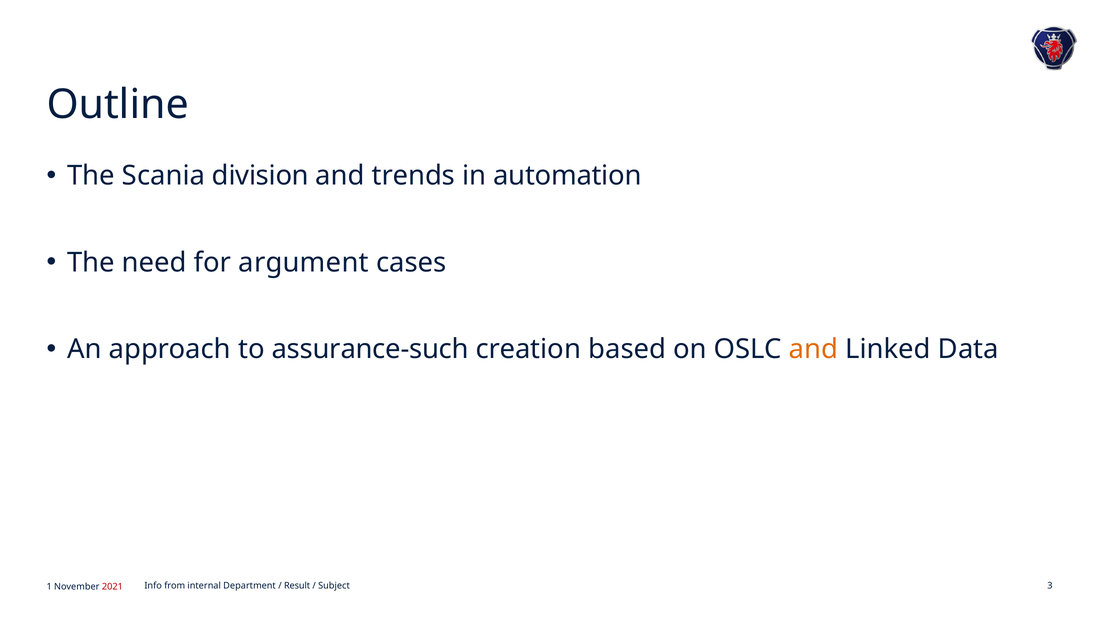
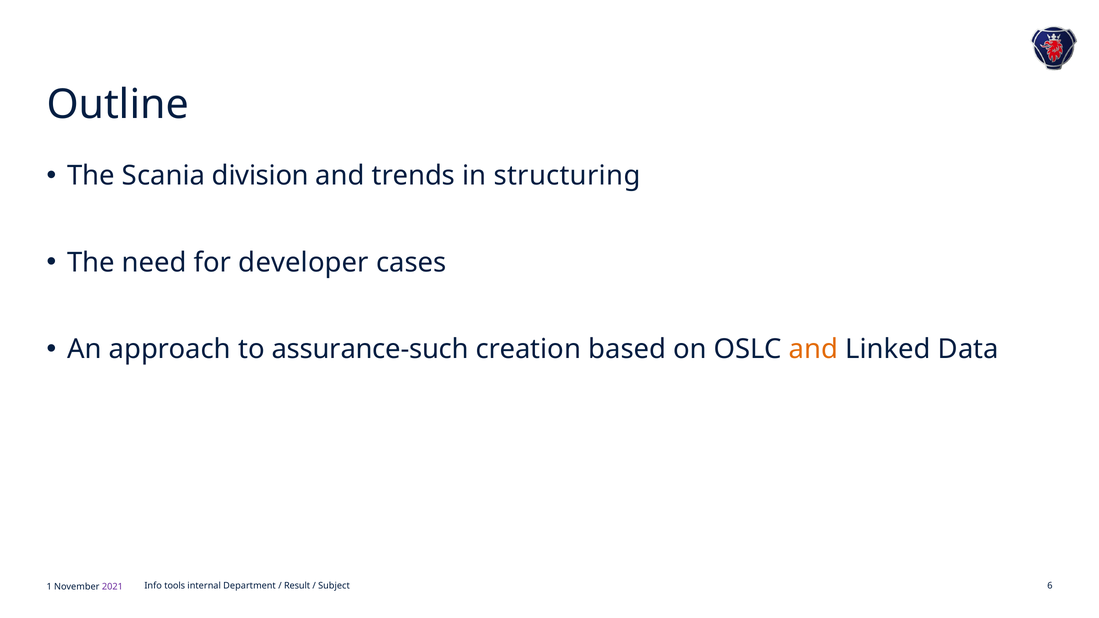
automation: automation -> structuring (567, 176)
argument: argument -> developer (304, 263)
from: from -> tools (175, 586)
3: 3 -> 6 (1050, 586)
2021 colour: red -> purple (112, 587)
